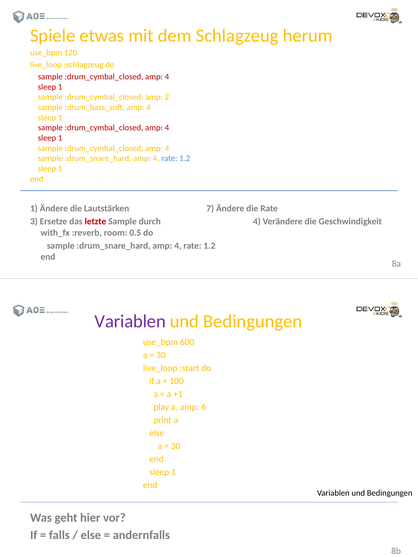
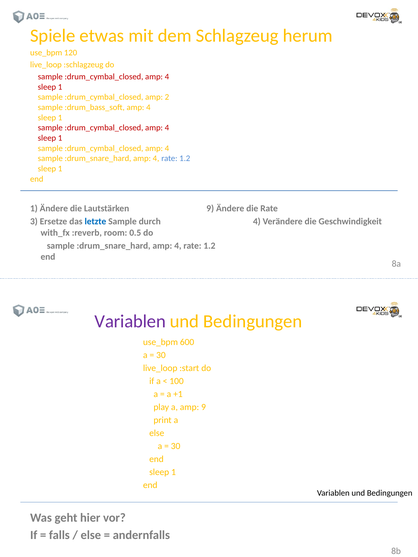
Lautstärken 7: 7 -> 9 (210, 209)
letzte colour: red -> blue (95, 222)
amp 6: 6 -> 9 (204, 407)
